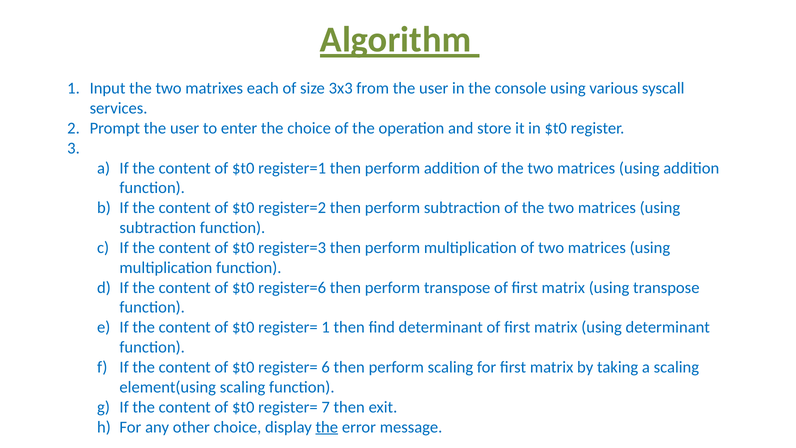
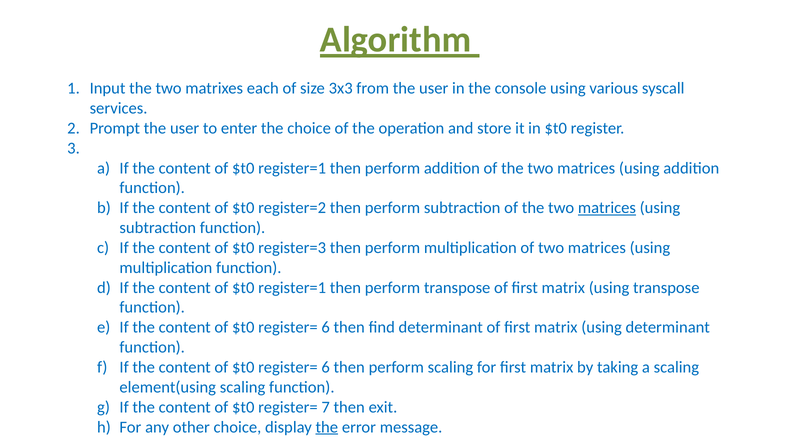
matrices underline: none -> present (607, 208)
register=6: register=6 -> register=1 (292, 287)
1: 1 -> 6 (326, 327)
